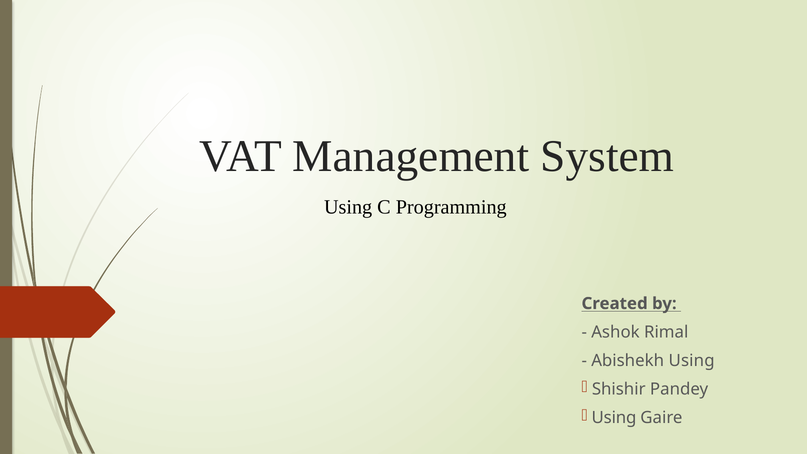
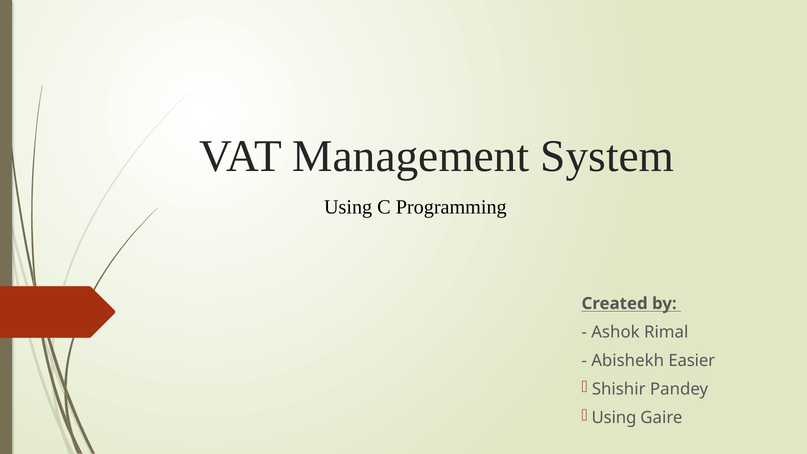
Abishekh Using: Using -> Easier (692, 361)
